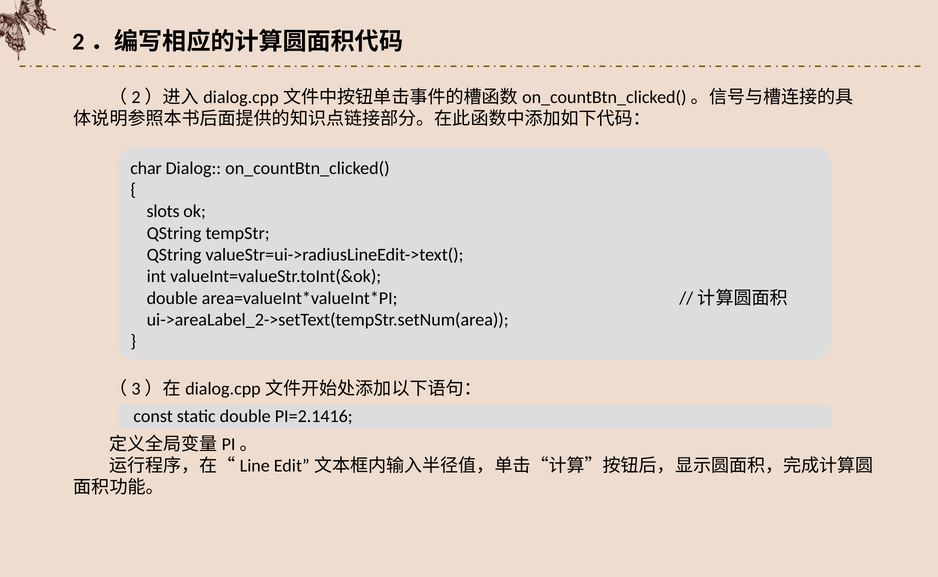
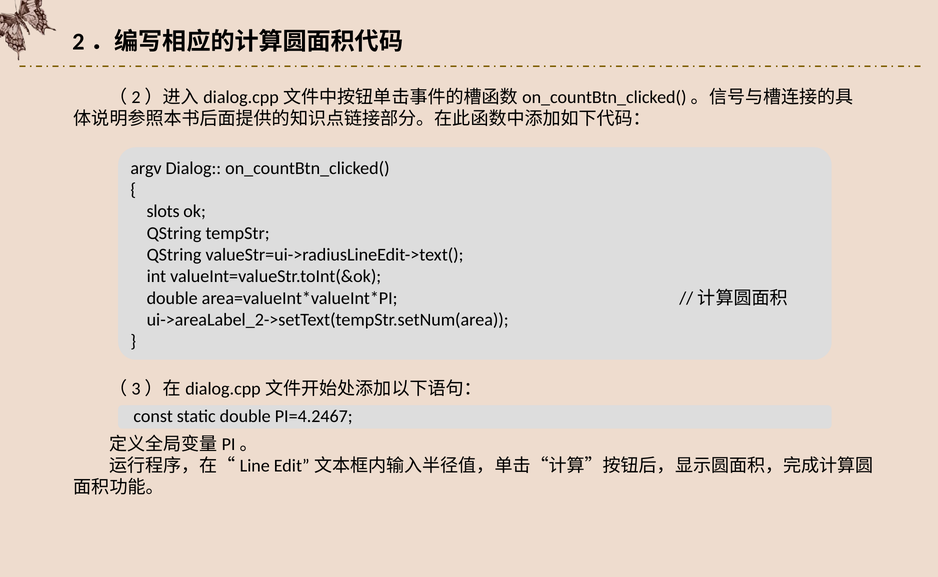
char: char -> argv (146, 168)
PI=2.1416: PI=2.1416 -> PI=4.2467 (314, 416)
